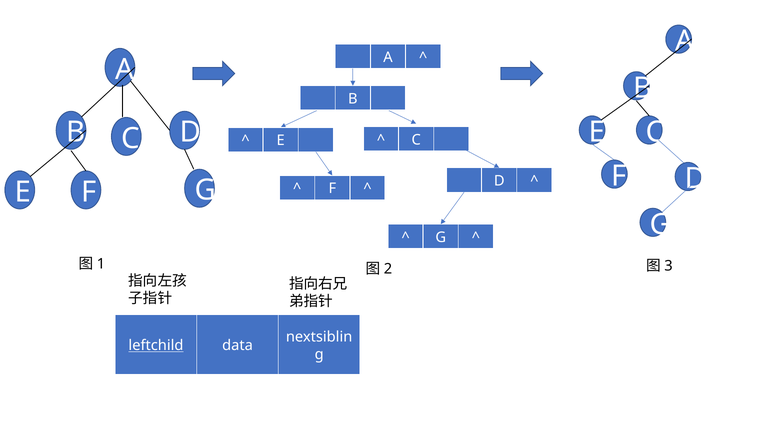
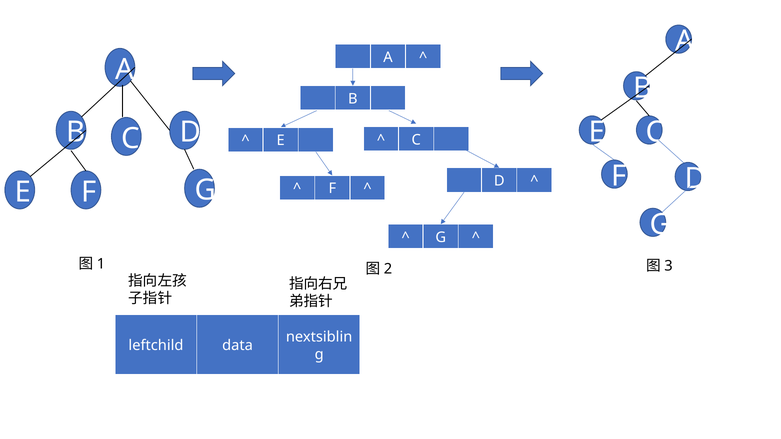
leftchild underline: present -> none (156, 346)
